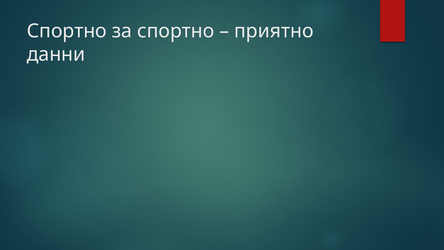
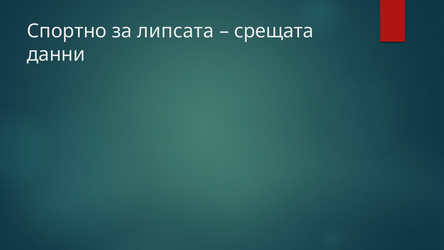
за спортно: спортно -> липсата (176, 31)
приятно: приятно -> срещата (274, 31)
